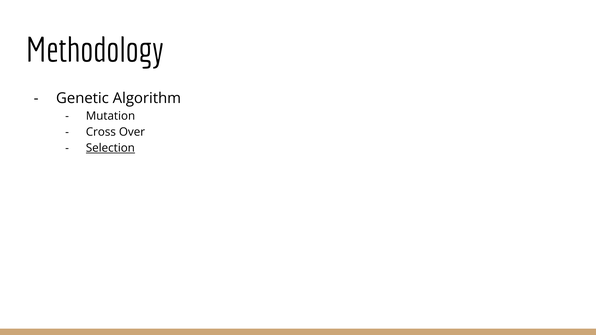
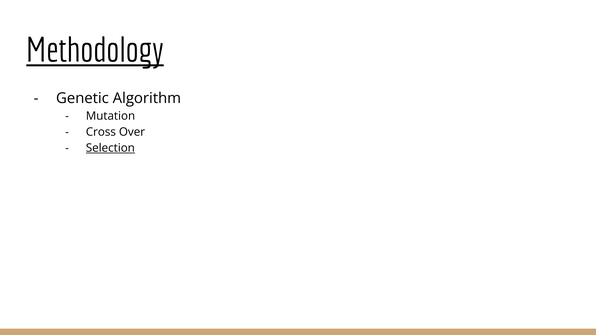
Methodology underline: none -> present (95, 50)
